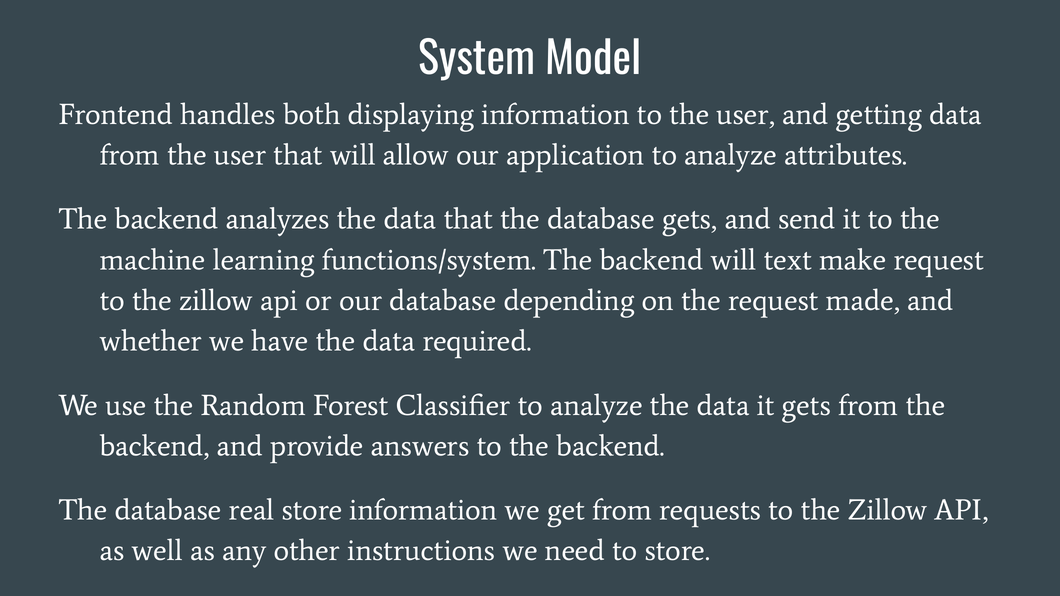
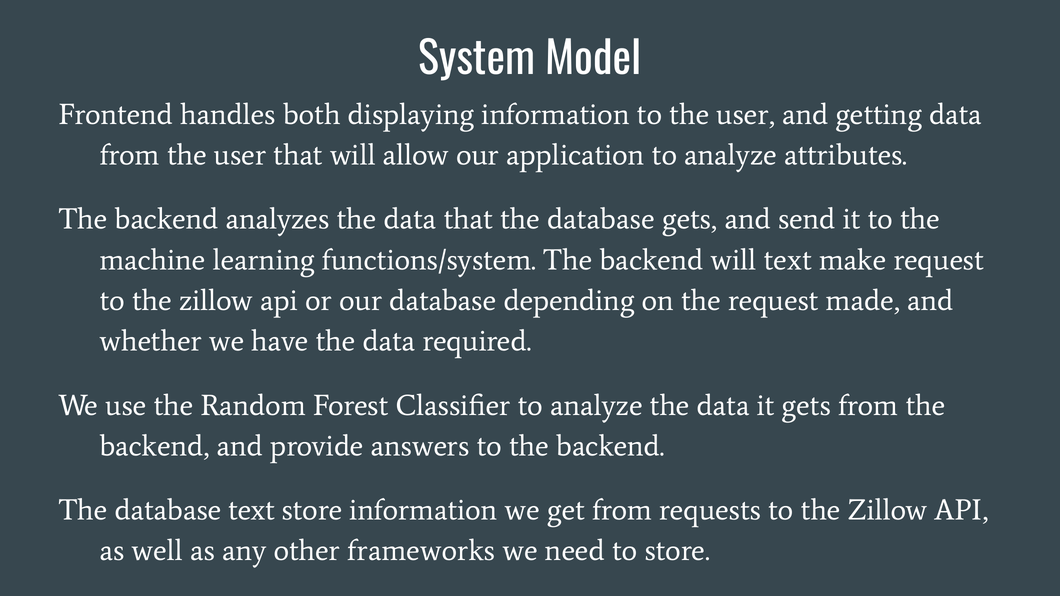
database real: real -> text (252, 510)
instructions: instructions -> frameworks (421, 551)
